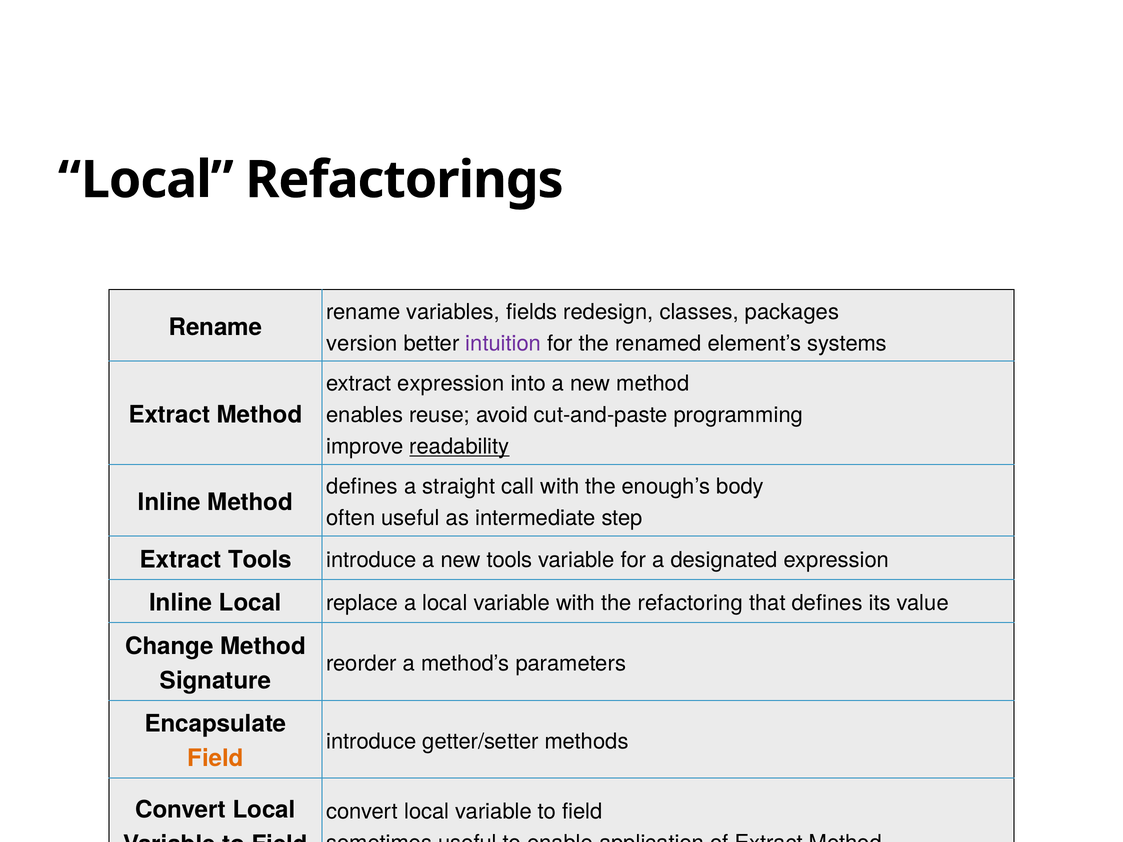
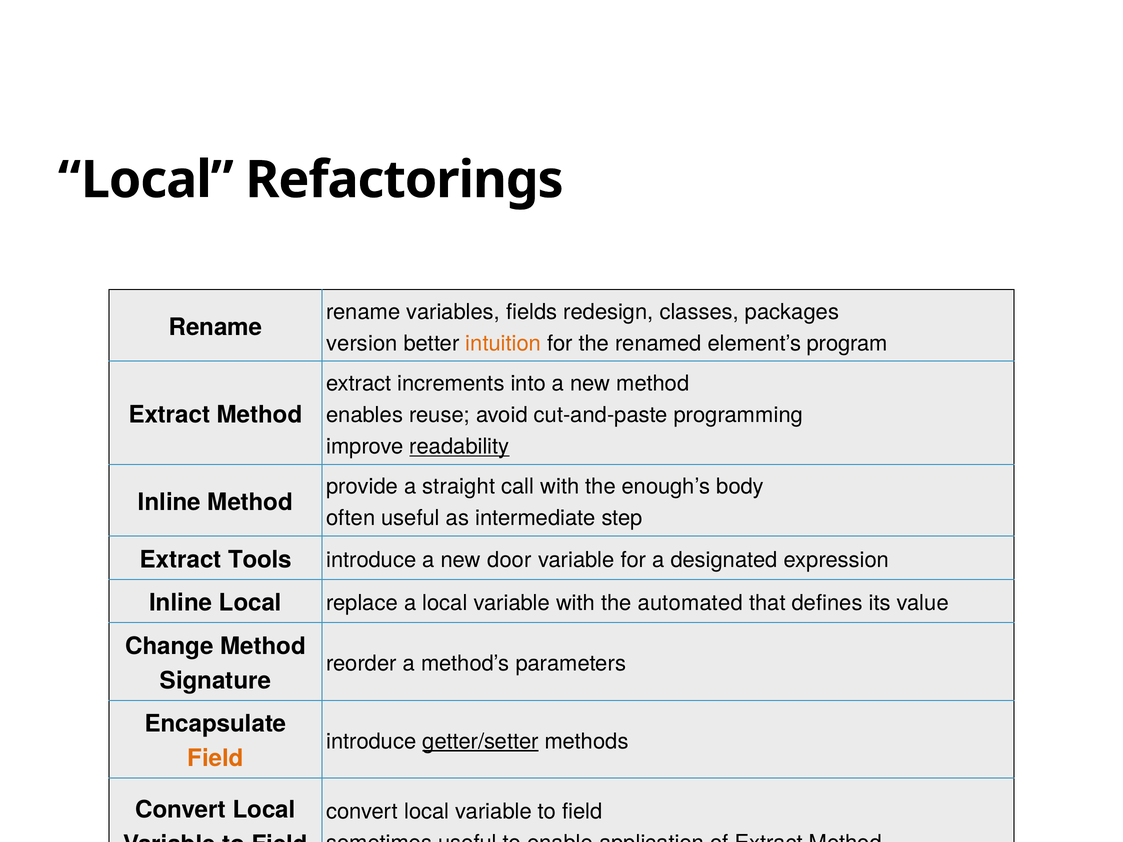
intuition colour: purple -> orange (503, 343)
systems: systems -> program (847, 343)
extract expression: expression -> increments (451, 384)
defines: defines -> provide (362, 487)
new tools: tools -> door (509, 560)
refactoring: refactoring -> automated (690, 603)
getter/setter underline: none -> present (481, 742)
